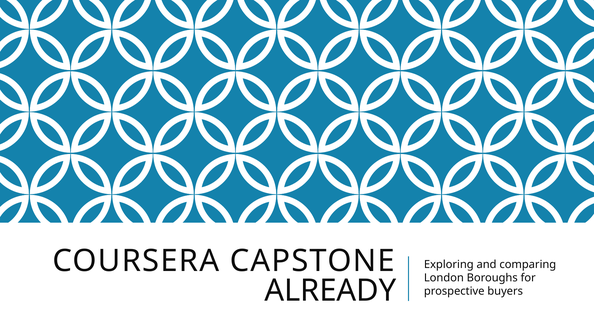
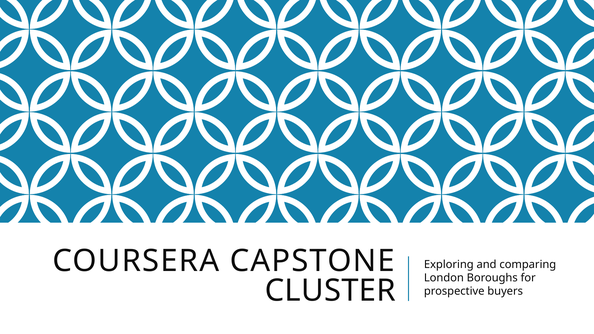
ALREADY: ALREADY -> CLUSTER (330, 291)
